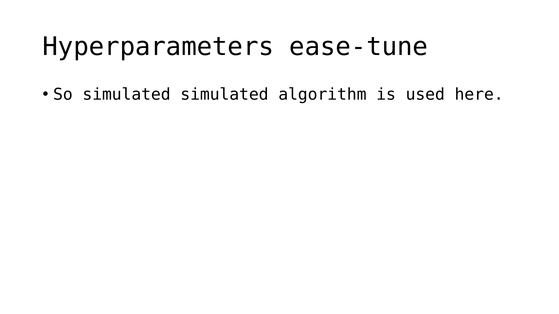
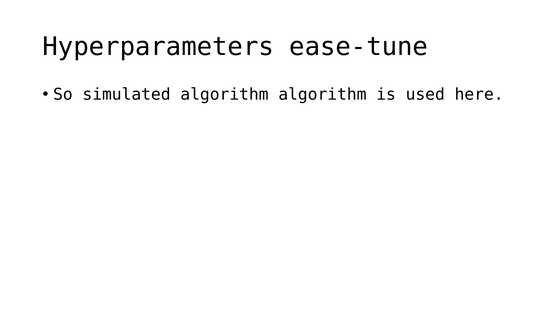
simulated simulated: simulated -> algorithm (224, 95)
